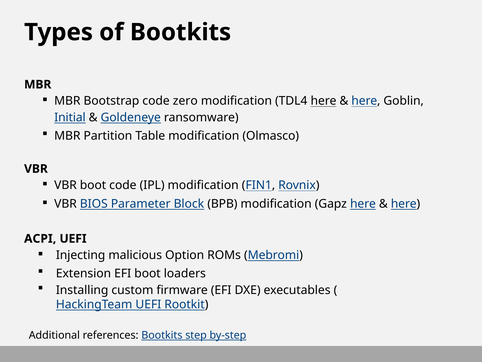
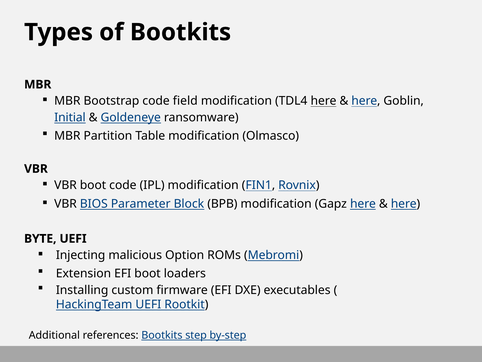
zero: zero -> field (185, 101)
ACPI: ACPI -> BYTE (40, 238)
